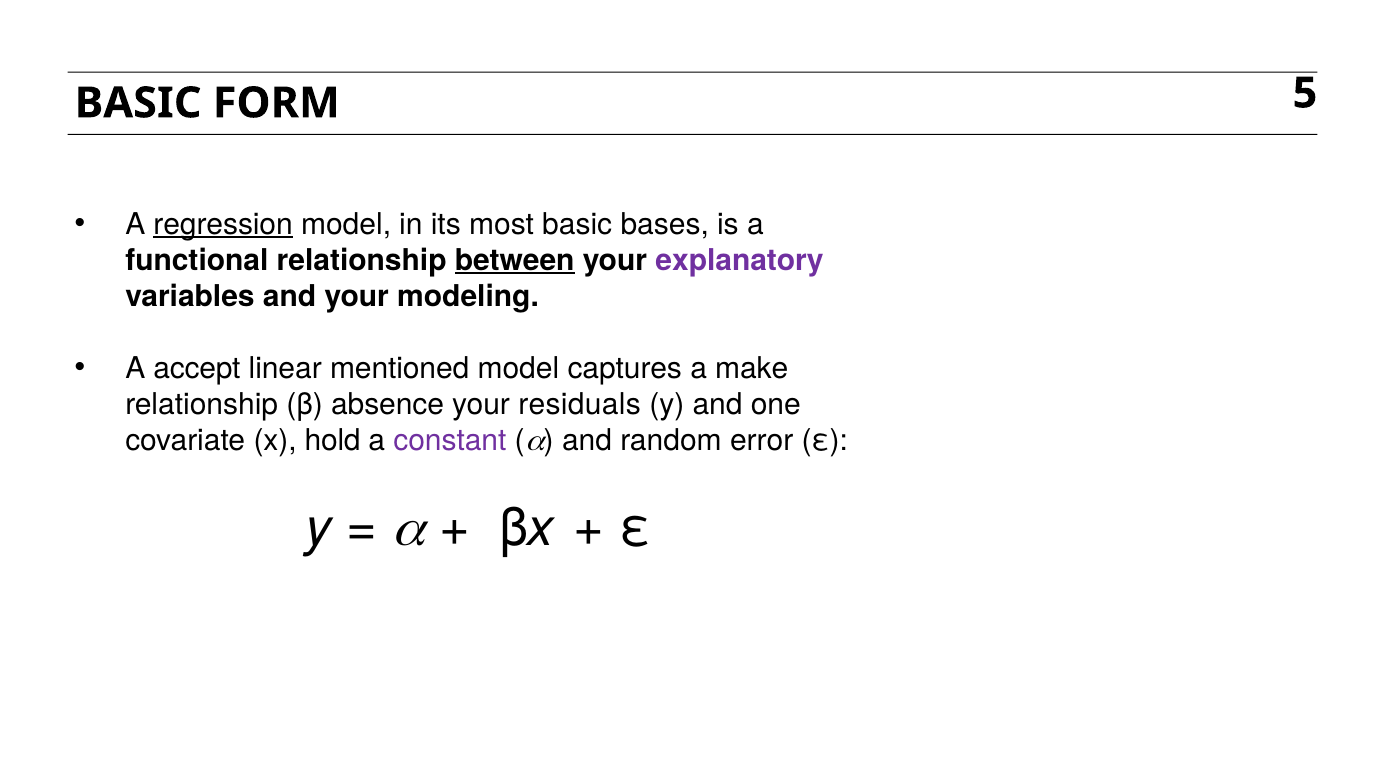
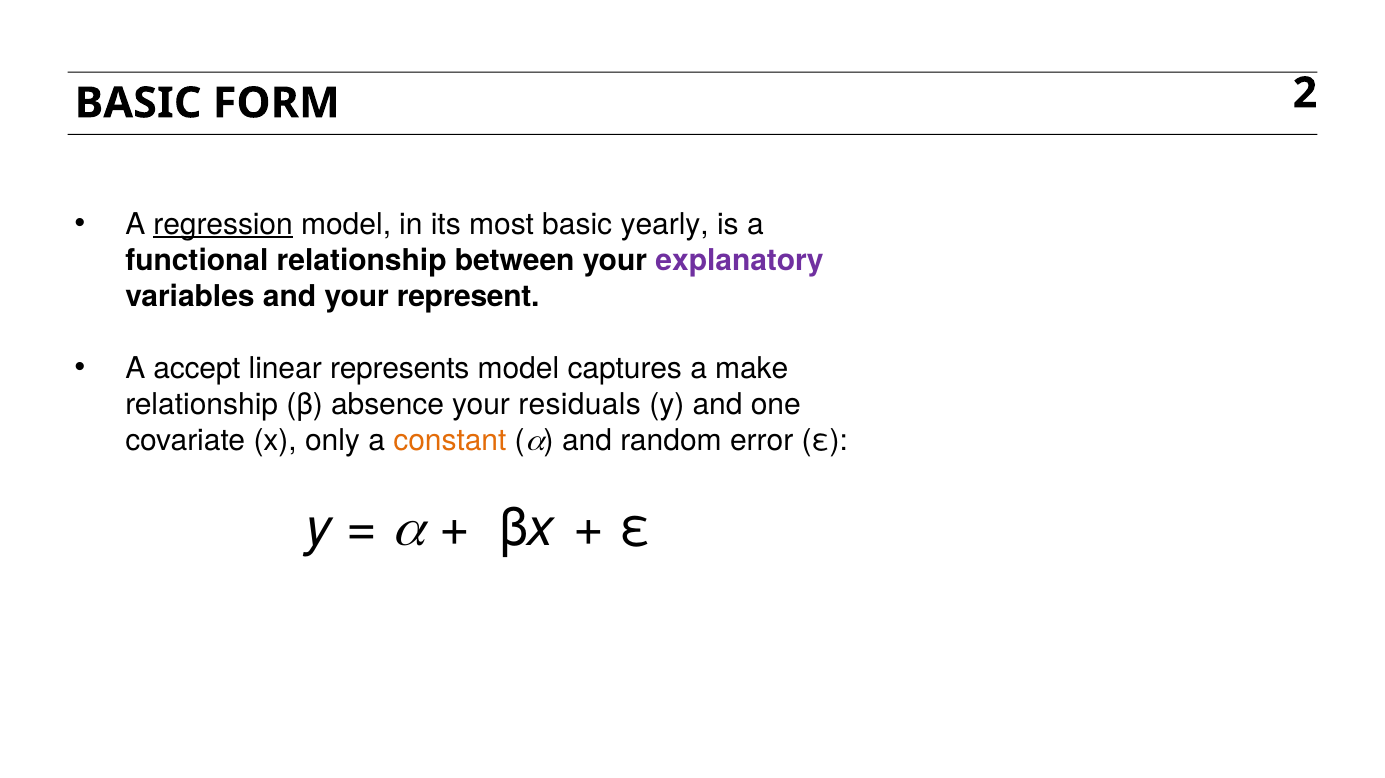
5: 5 -> 2 (1305, 93)
bases: bases -> yearly (665, 224)
between underline: present -> none (515, 260)
modeling: modeling -> represent (468, 296)
mentioned: mentioned -> represents (400, 368)
hold: hold -> only (333, 440)
constant colour: purple -> orange (450, 440)
